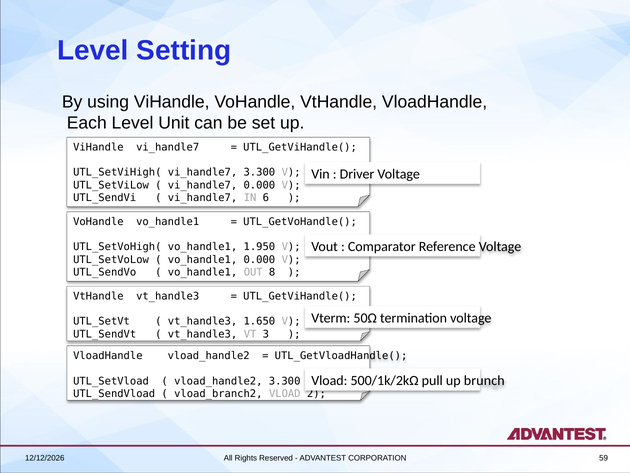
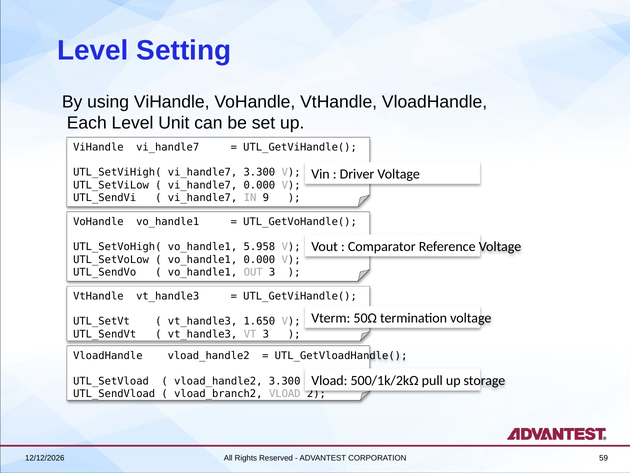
6: 6 -> 9 (266, 198)
1.950: 1.950 -> 5.958 (259, 247)
OUT 8: 8 -> 3 (272, 272)
brunch: brunch -> storage (484, 380)
